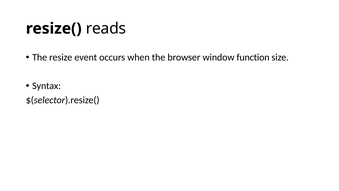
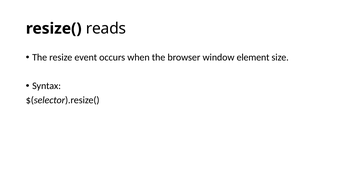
function: function -> element (253, 57)
